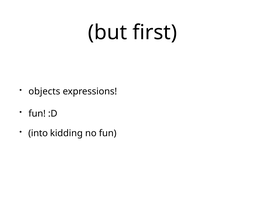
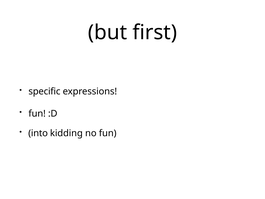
objects: objects -> specific (44, 91)
